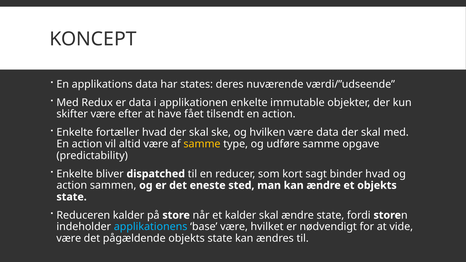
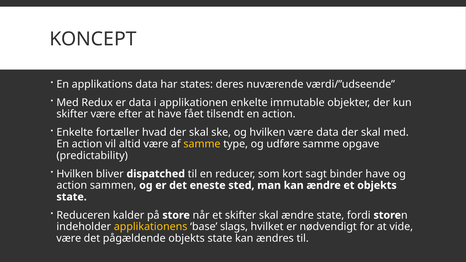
Enkelte: Enkelte -> Hvilken (75, 174)
binder hvad: hvad -> have (378, 174)
et kalder: kalder -> skifter (241, 215)
applikationens colour: light blue -> yellow (151, 227)
base være: være -> slags (234, 227)
